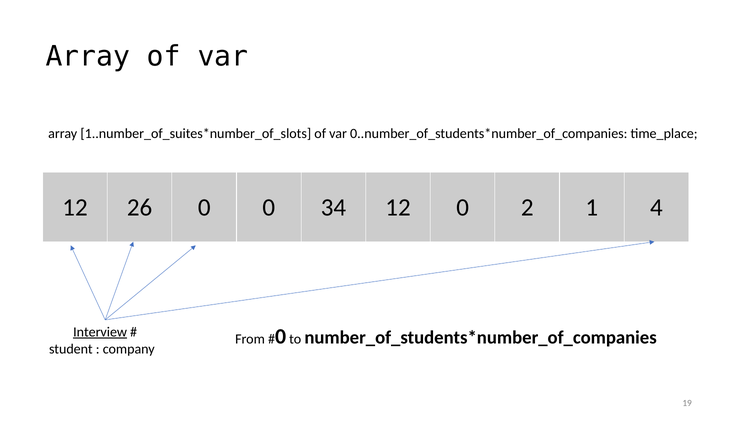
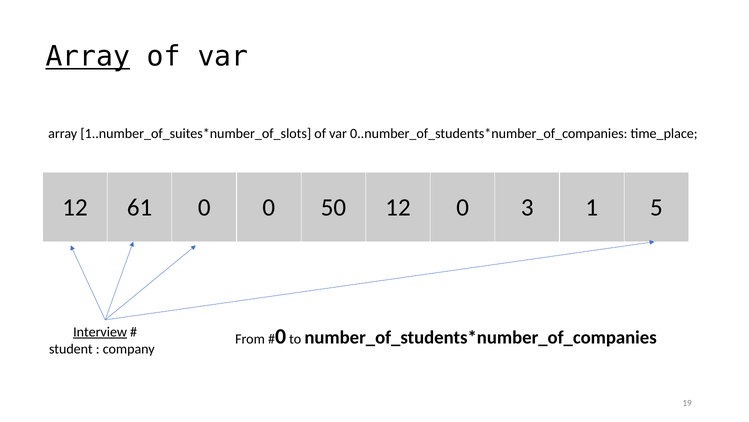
Array underline: none -> present (88, 57)
26: 26 -> 61 (140, 207)
34: 34 -> 50 (333, 207)
2: 2 -> 3 (527, 207)
4: 4 -> 5 (656, 207)
